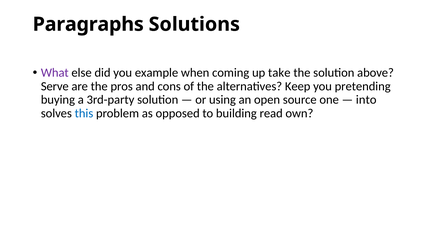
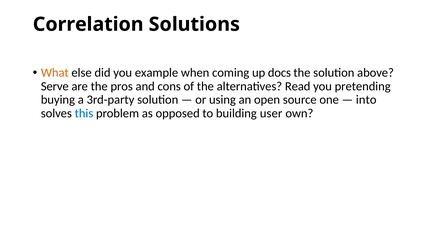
Paragraphs: Paragraphs -> Correlation (88, 24)
What colour: purple -> orange (55, 73)
take: take -> docs (279, 73)
Keep: Keep -> Read (298, 86)
read: read -> user (271, 113)
